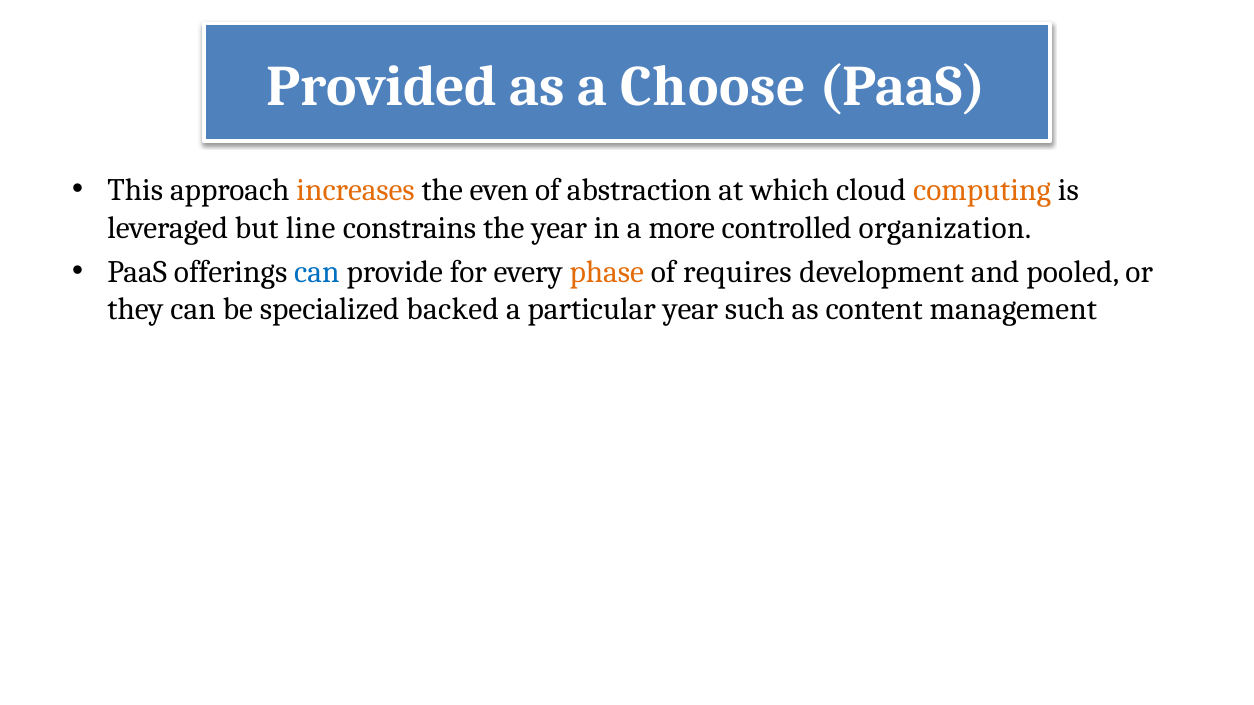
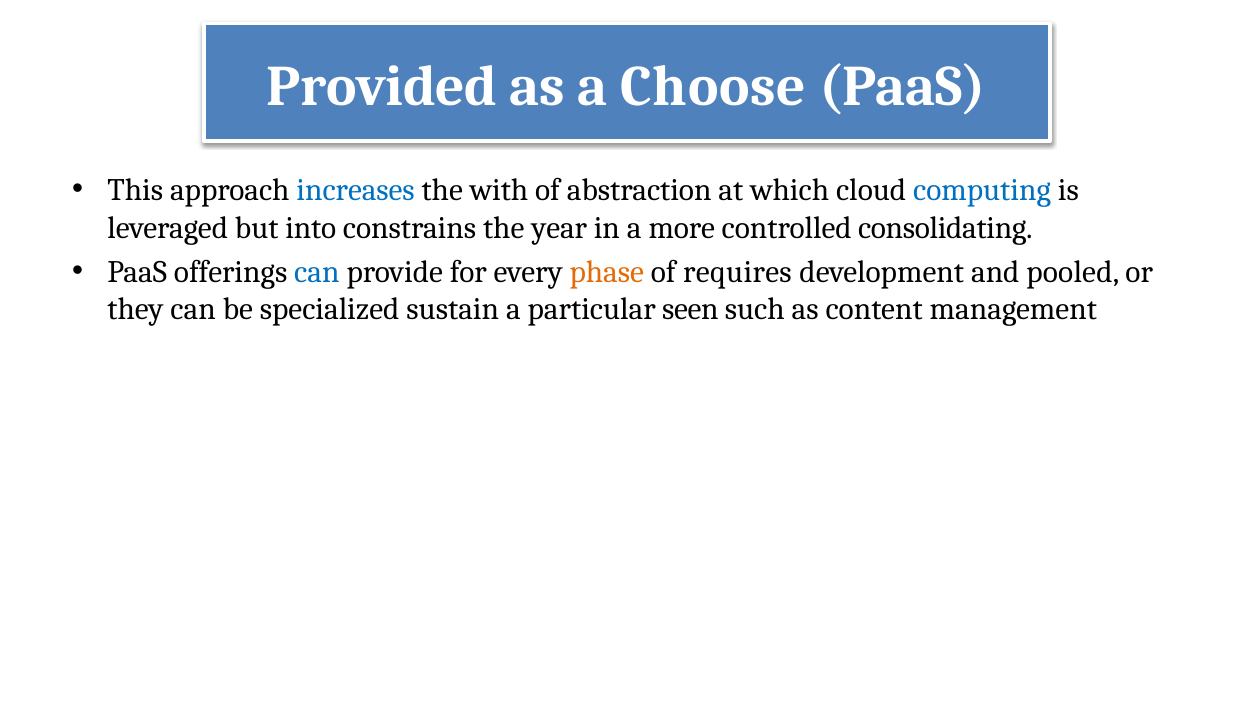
increases colour: orange -> blue (356, 190)
even: even -> with (499, 190)
computing colour: orange -> blue (982, 190)
line: line -> into (311, 228)
organization: organization -> consolidating (945, 228)
backed: backed -> sustain (453, 309)
particular year: year -> seen (690, 309)
